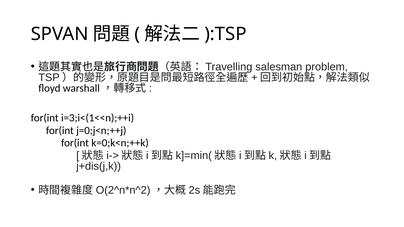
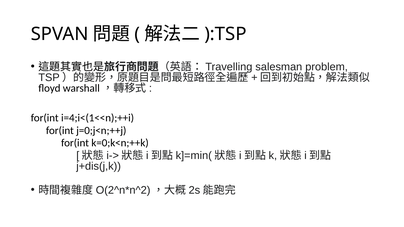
i=3;i<(1<<n);++i: i=3;i<(1<<n);++i -> i=4;i<(1<<n);++i (98, 118)
